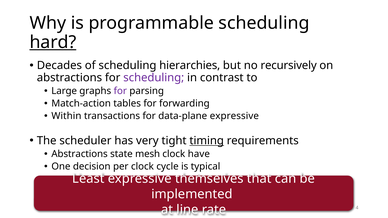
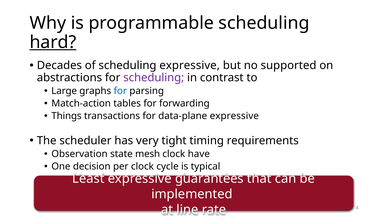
scheduling hierarchies: hierarchies -> expressive (190, 66)
recursively: recursively -> supported (289, 66)
for colour: purple -> blue (120, 91)
Within: Within -> Things (66, 116)
timing underline: present -> none (207, 141)
Abstractions: Abstractions -> Observation (80, 154)
themselves: themselves -> guarantees (209, 179)
